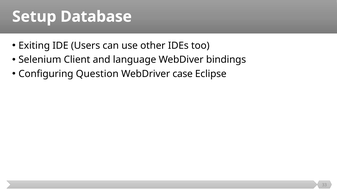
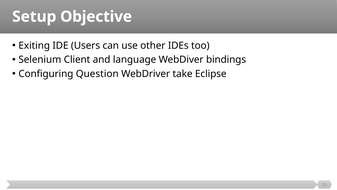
Database: Database -> Objective (96, 17)
case: case -> take (183, 74)
